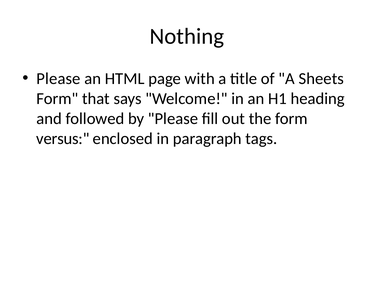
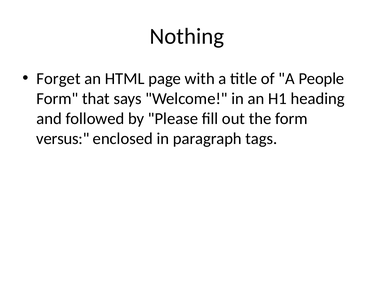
Please: Please -> Forget (59, 78)
Sheets: Sheets -> People (321, 78)
